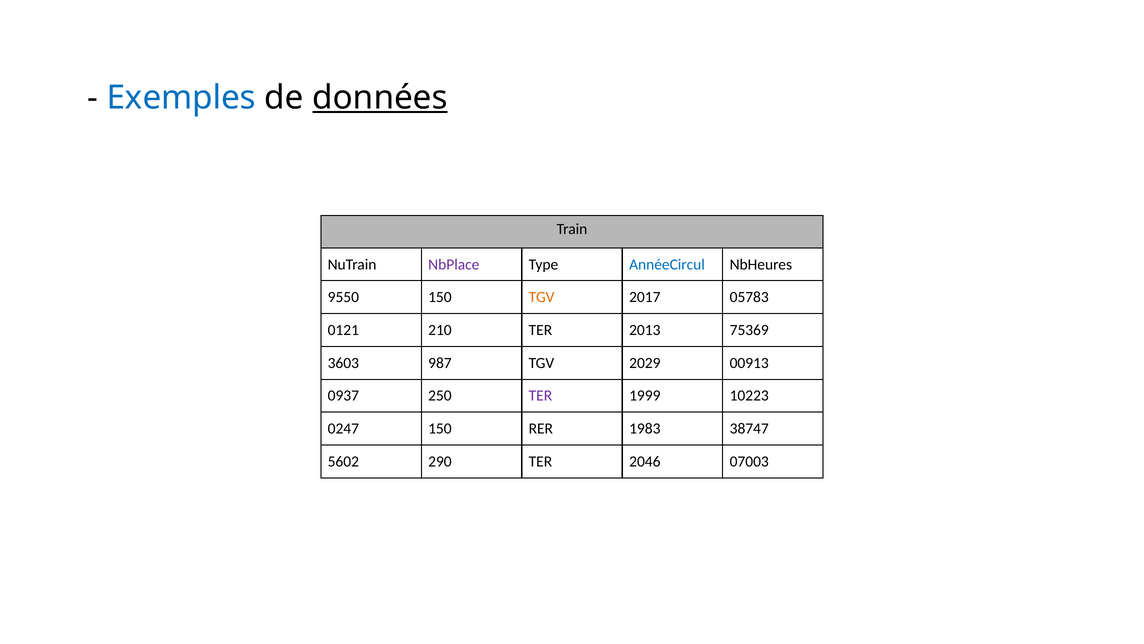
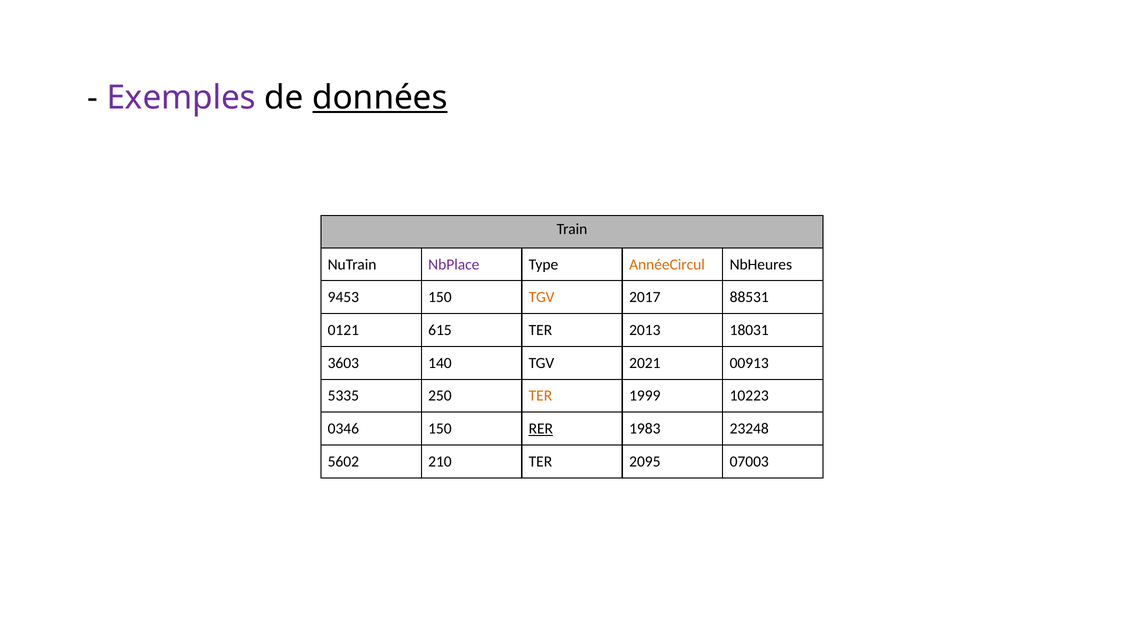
Exemples colour: blue -> purple (181, 98)
AnnéeCircul colour: blue -> orange (667, 264)
9550: 9550 -> 9453 (343, 297)
05783: 05783 -> 88531 (749, 297)
210: 210 -> 615 (440, 330)
75369: 75369 -> 18031 (749, 330)
987: 987 -> 140 (440, 363)
2029: 2029 -> 2021 (645, 363)
0937: 0937 -> 5335 (343, 396)
TER colour: purple -> orange (540, 396)
0247: 0247 -> 0346 (343, 428)
RER underline: none -> present (541, 428)
38747: 38747 -> 23248 (749, 428)
290: 290 -> 210 (440, 461)
2046: 2046 -> 2095 (645, 461)
